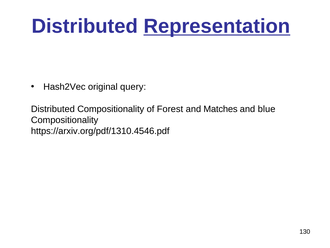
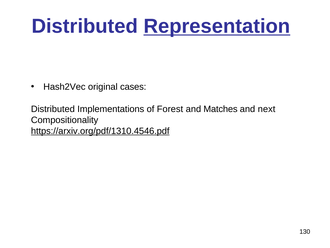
query: query -> cases (133, 87)
Distributed Compositionality: Compositionality -> Implementations (111, 109)
blue: blue -> next (267, 109)
https://arxiv.org/pdf/1310.4546.pdf underline: none -> present (100, 131)
